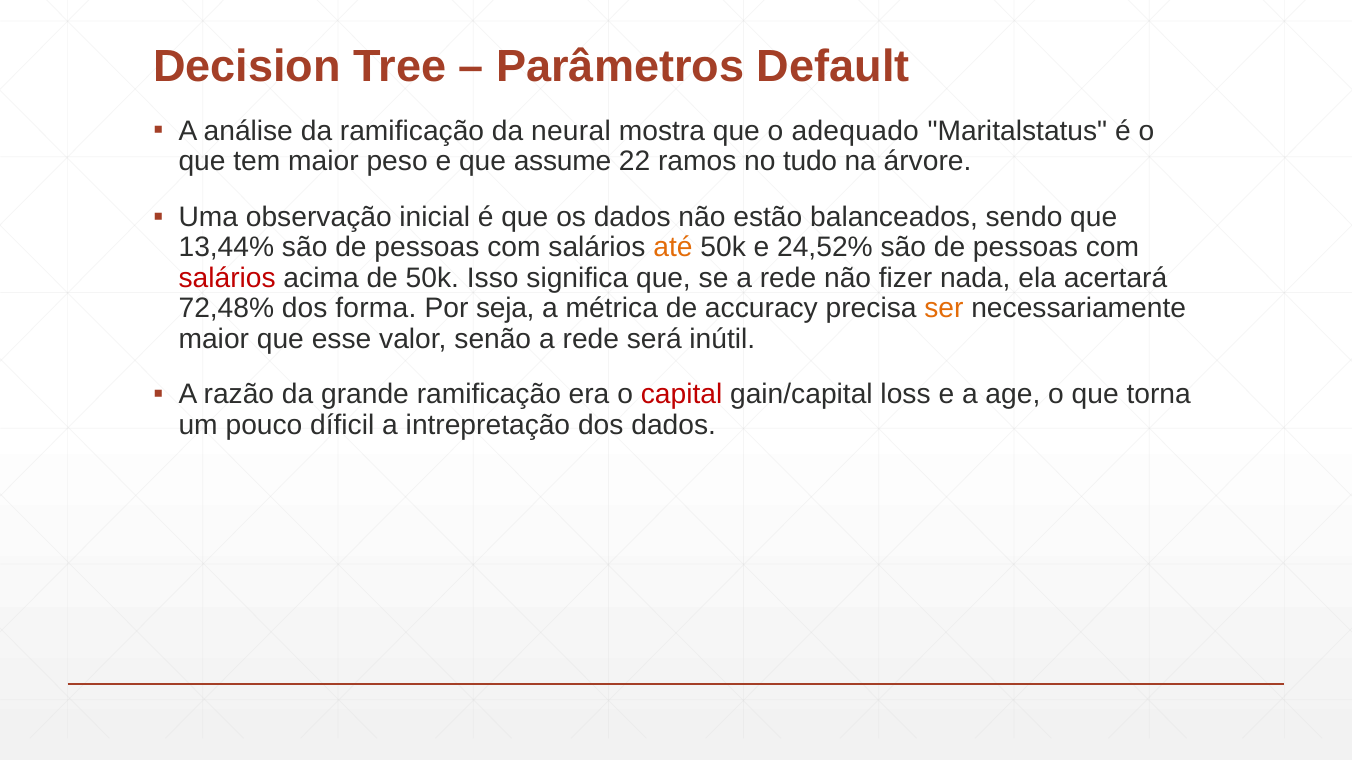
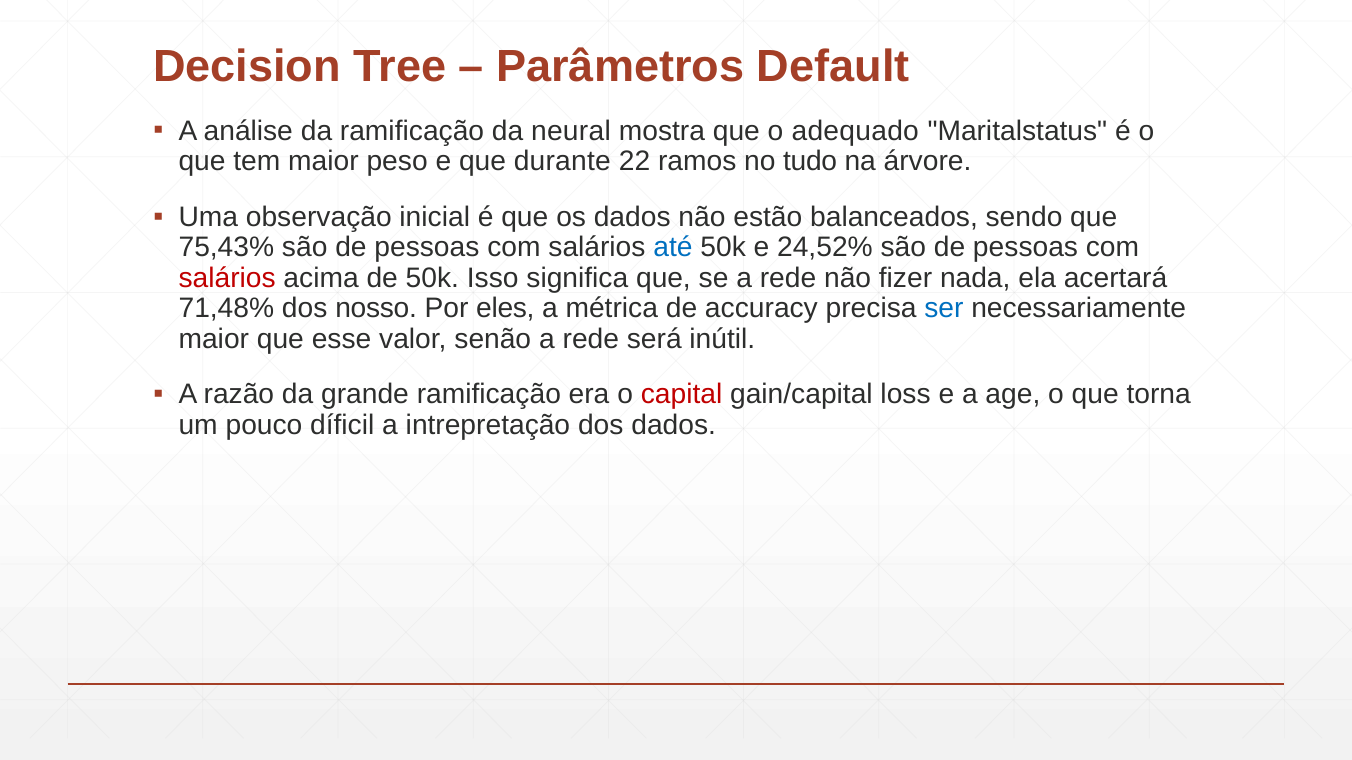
assume: assume -> durante (562, 161)
13,44%: 13,44% -> 75,43% (226, 248)
até colour: orange -> blue (673, 248)
72,48%: 72,48% -> 71,48% (226, 309)
forma: forma -> nosso (376, 309)
seja: seja -> eles (505, 309)
ser colour: orange -> blue (944, 309)
